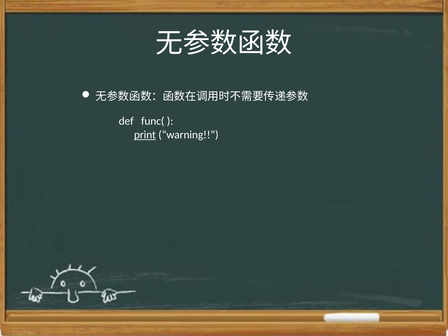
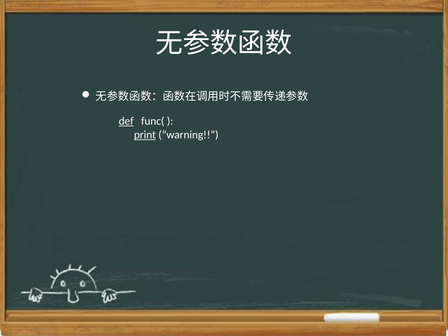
def underline: none -> present (126, 121)
